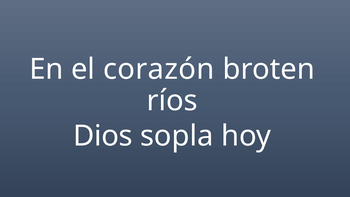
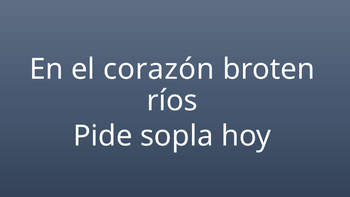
Dios: Dios -> Pide (103, 136)
